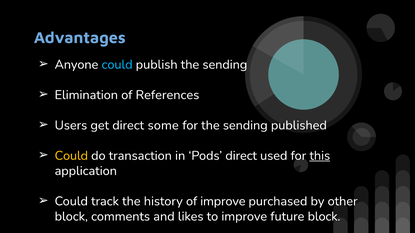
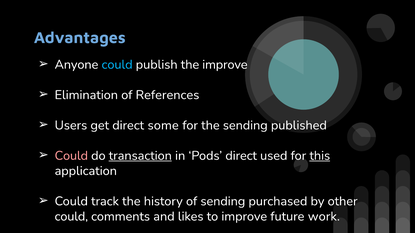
publish the sending: sending -> improve (225, 65)
Could colour: yellow -> pink (71, 156)
transaction underline: none -> present (140, 156)
of improve: improve -> sending (223, 202)
block: block -> could (71, 217)
future block: block -> work (324, 217)
